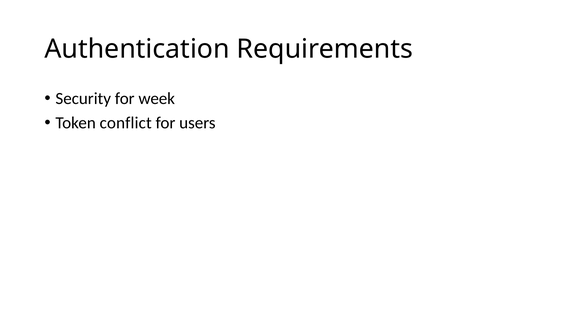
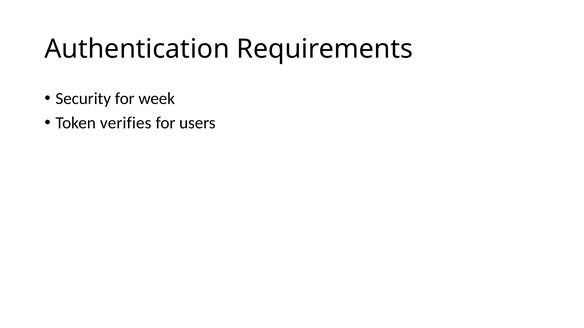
conflict: conflict -> verifies (126, 123)
